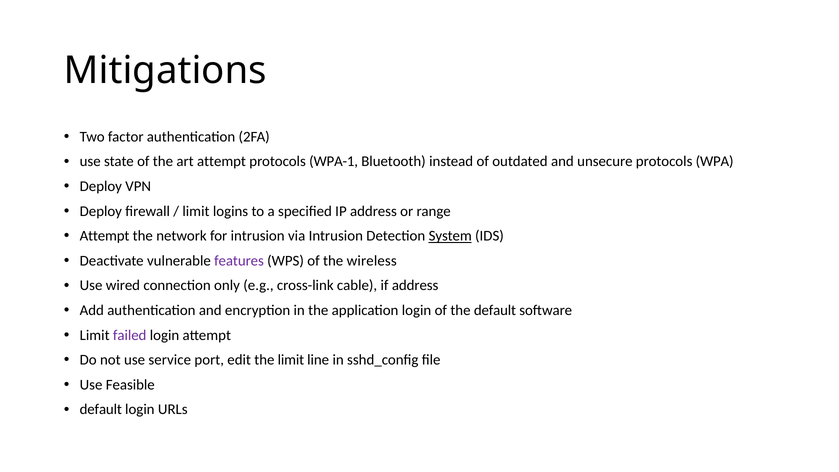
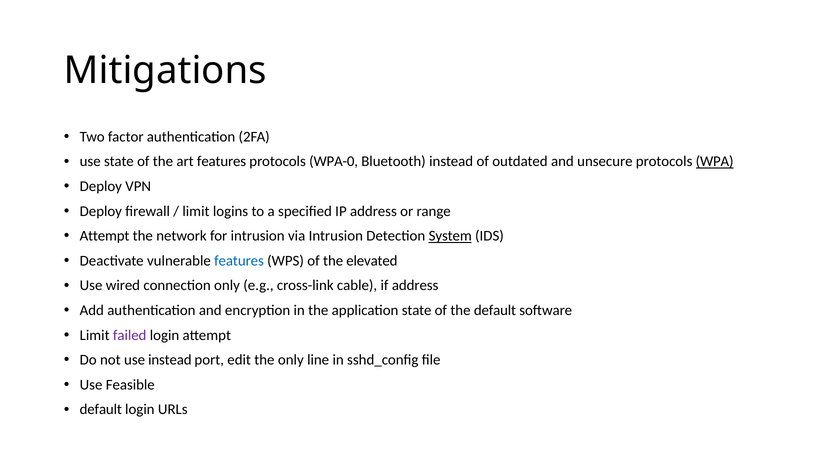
art attempt: attempt -> features (222, 161)
WPA-1: WPA-1 -> WPA-0 (334, 161)
WPA underline: none -> present (715, 161)
features colour: purple -> blue (239, 261)
wireless: wireless -> elevated (372, 261)
application login: login -> state (417, 310)
use service: service -> instead (170, 360)
the limit: limit -> only (291, 360)
